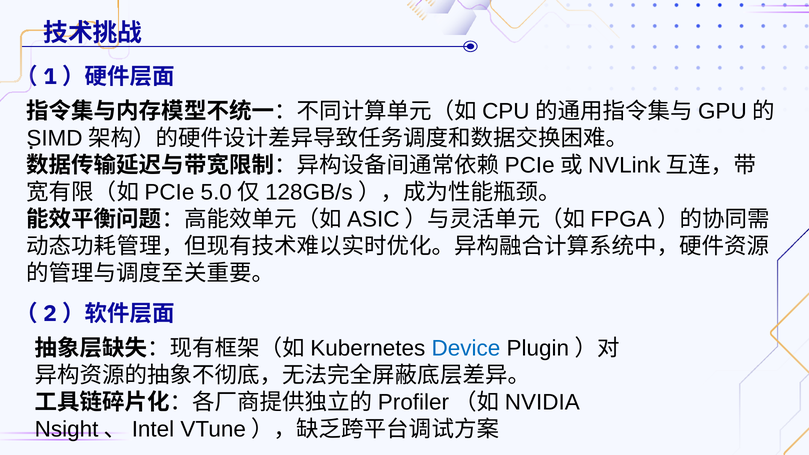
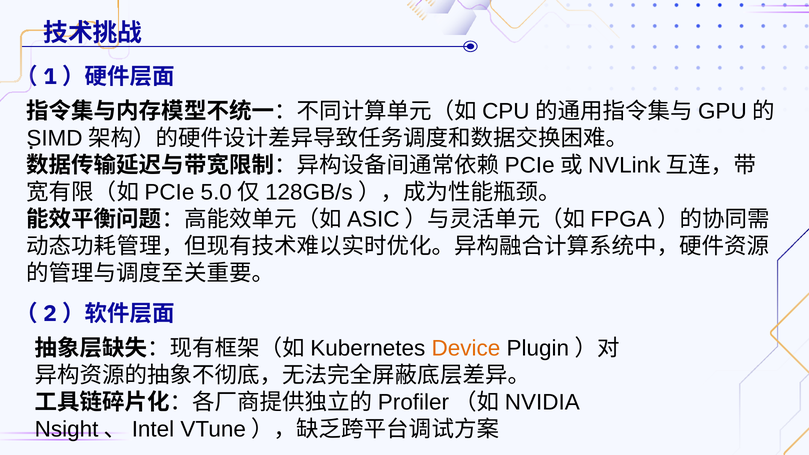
Device colour: blue -> orange (466, 348)
